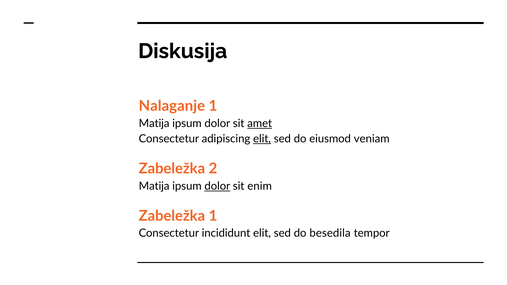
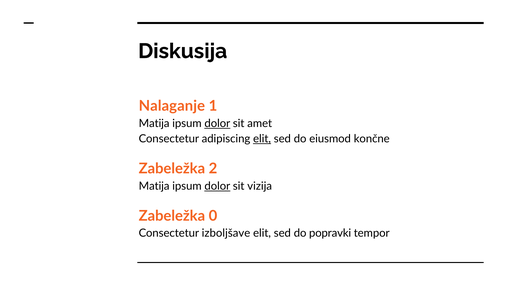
dolor underline: none -> present (217, 124)
amet underline: present -> none (260, 124)
veniam: veniam -> končne (372, 139)
enim: enim -> vizija (260, 186)
Zabeležka 1: 1 -> 0 (213, 216)
incididunt: incididunt -> izboljšave (226, 233)
besedila: besedila -> popravki (330, 233)
